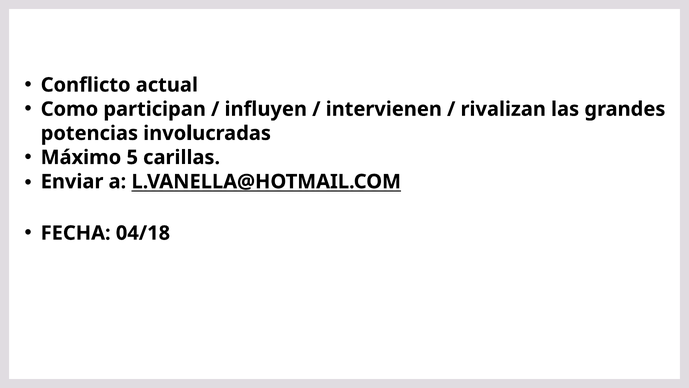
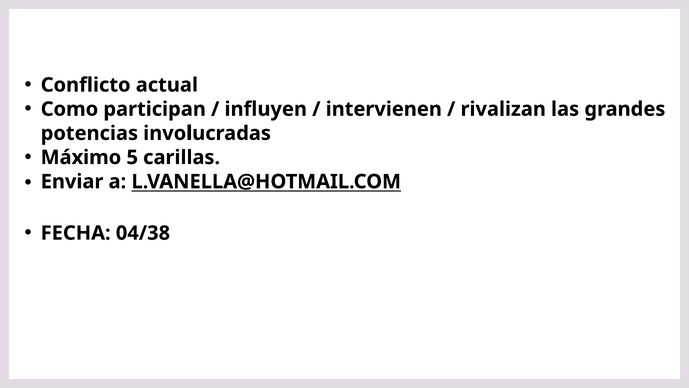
04/18: 04/18 -> 04/38 (143, 233)
